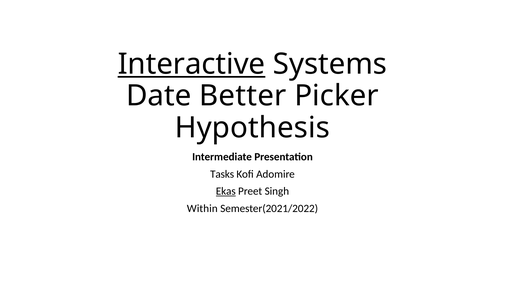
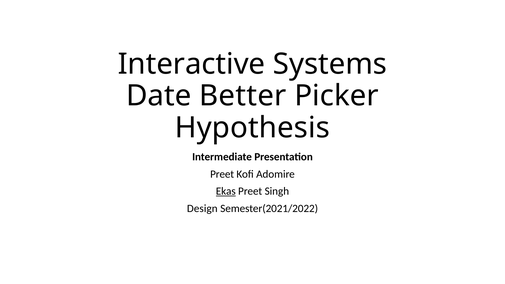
Interactive underline: present -> none (191, 64)
Tasks: Tasks -> Preet (222, 174)
Within: Within -> Design (202, 209)
